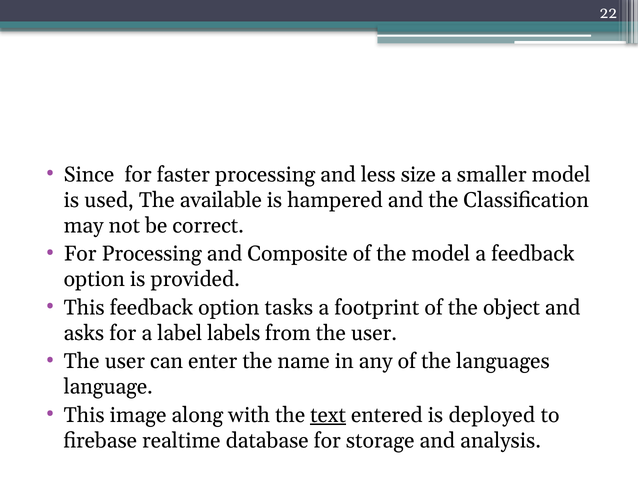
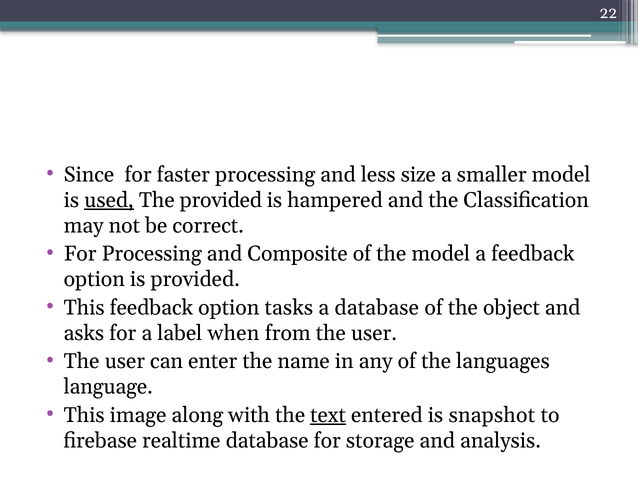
used underline: none -> present (109, 200)
The available: available -> provided (221, 200)
a footprint: footprint -> database (377, 307)
labels: labels -> when (234, 333)
deployed: deployed -> snapshot (492, 415)
